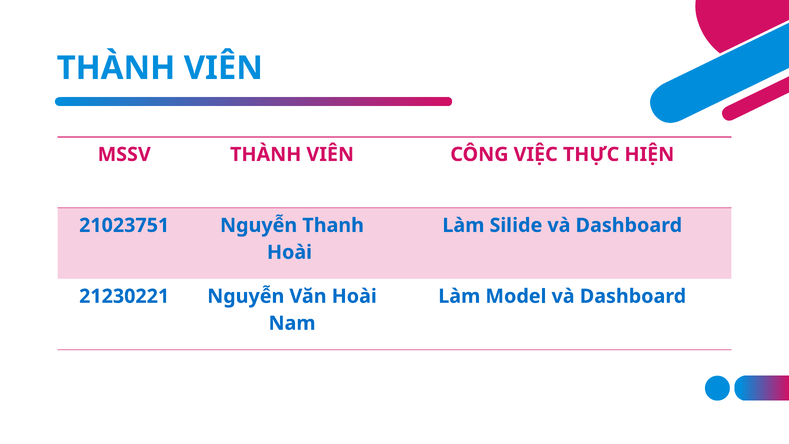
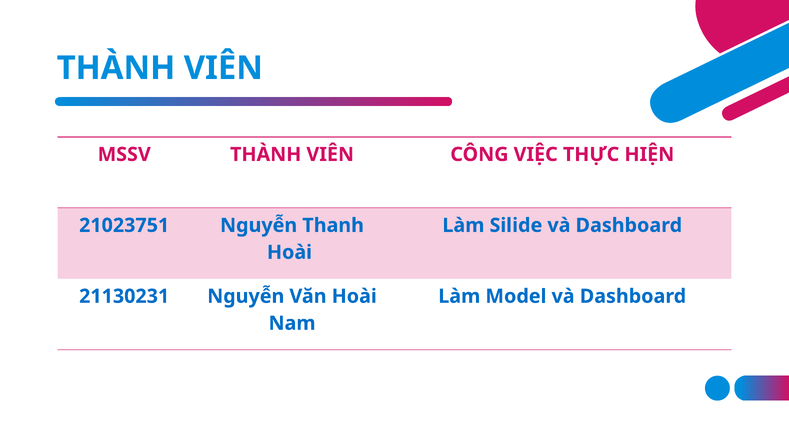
21230221: 21230221 -> 21130231 (124, 296)
